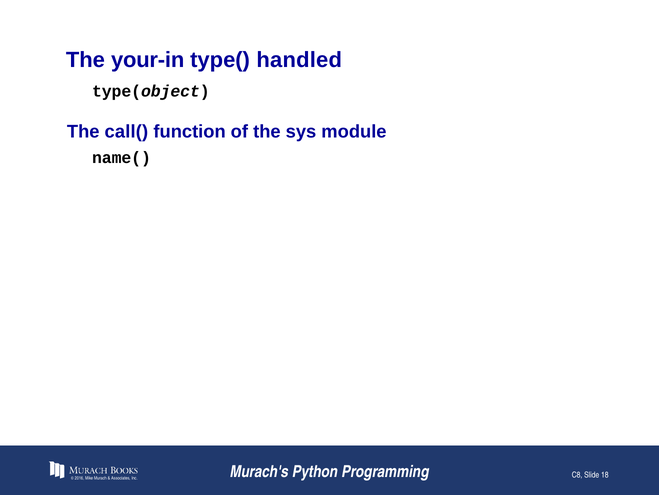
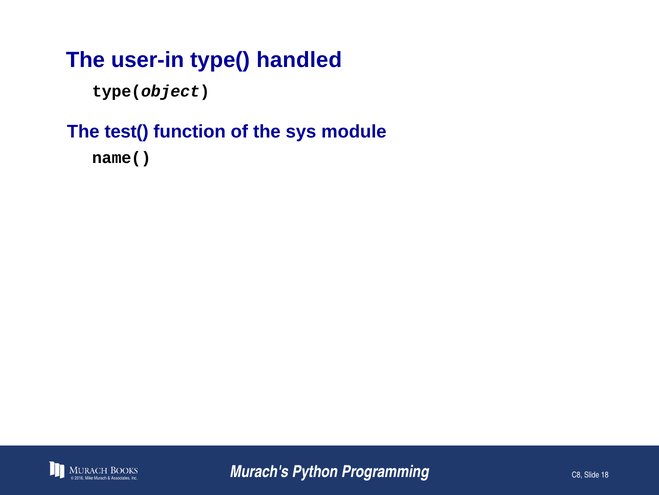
your-in: your-in -> user-in (148, 60)
call(: call( -> test( (127, 131)
